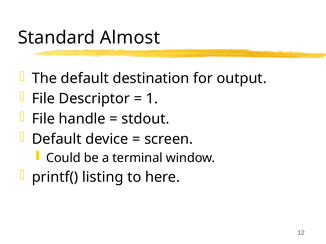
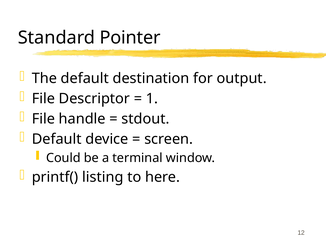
Almost: Almost -> Pointer (130, 38)
